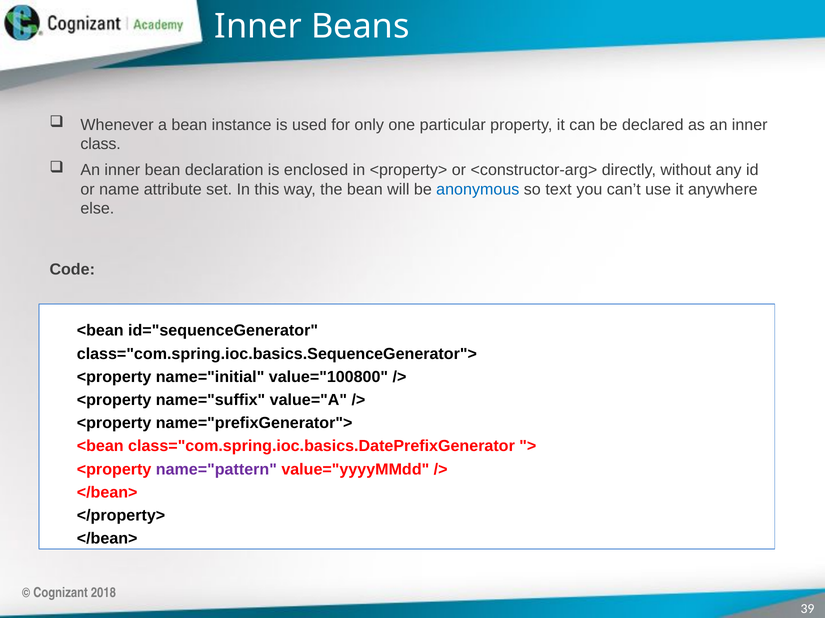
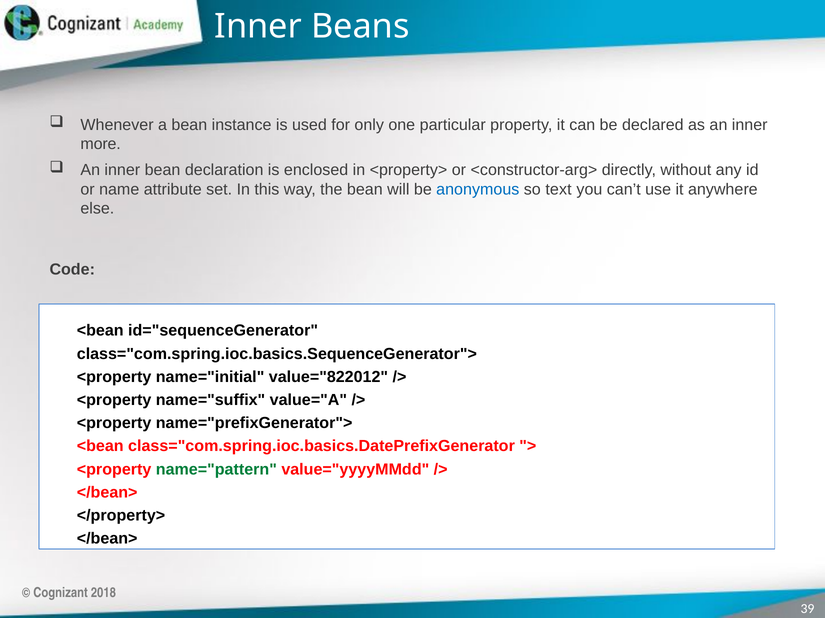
class: class -> more (101, 144)
value="100800: value="100800 -> value="822012 (328, 377)
name="pattern colour: purple -> green (216, 470)
